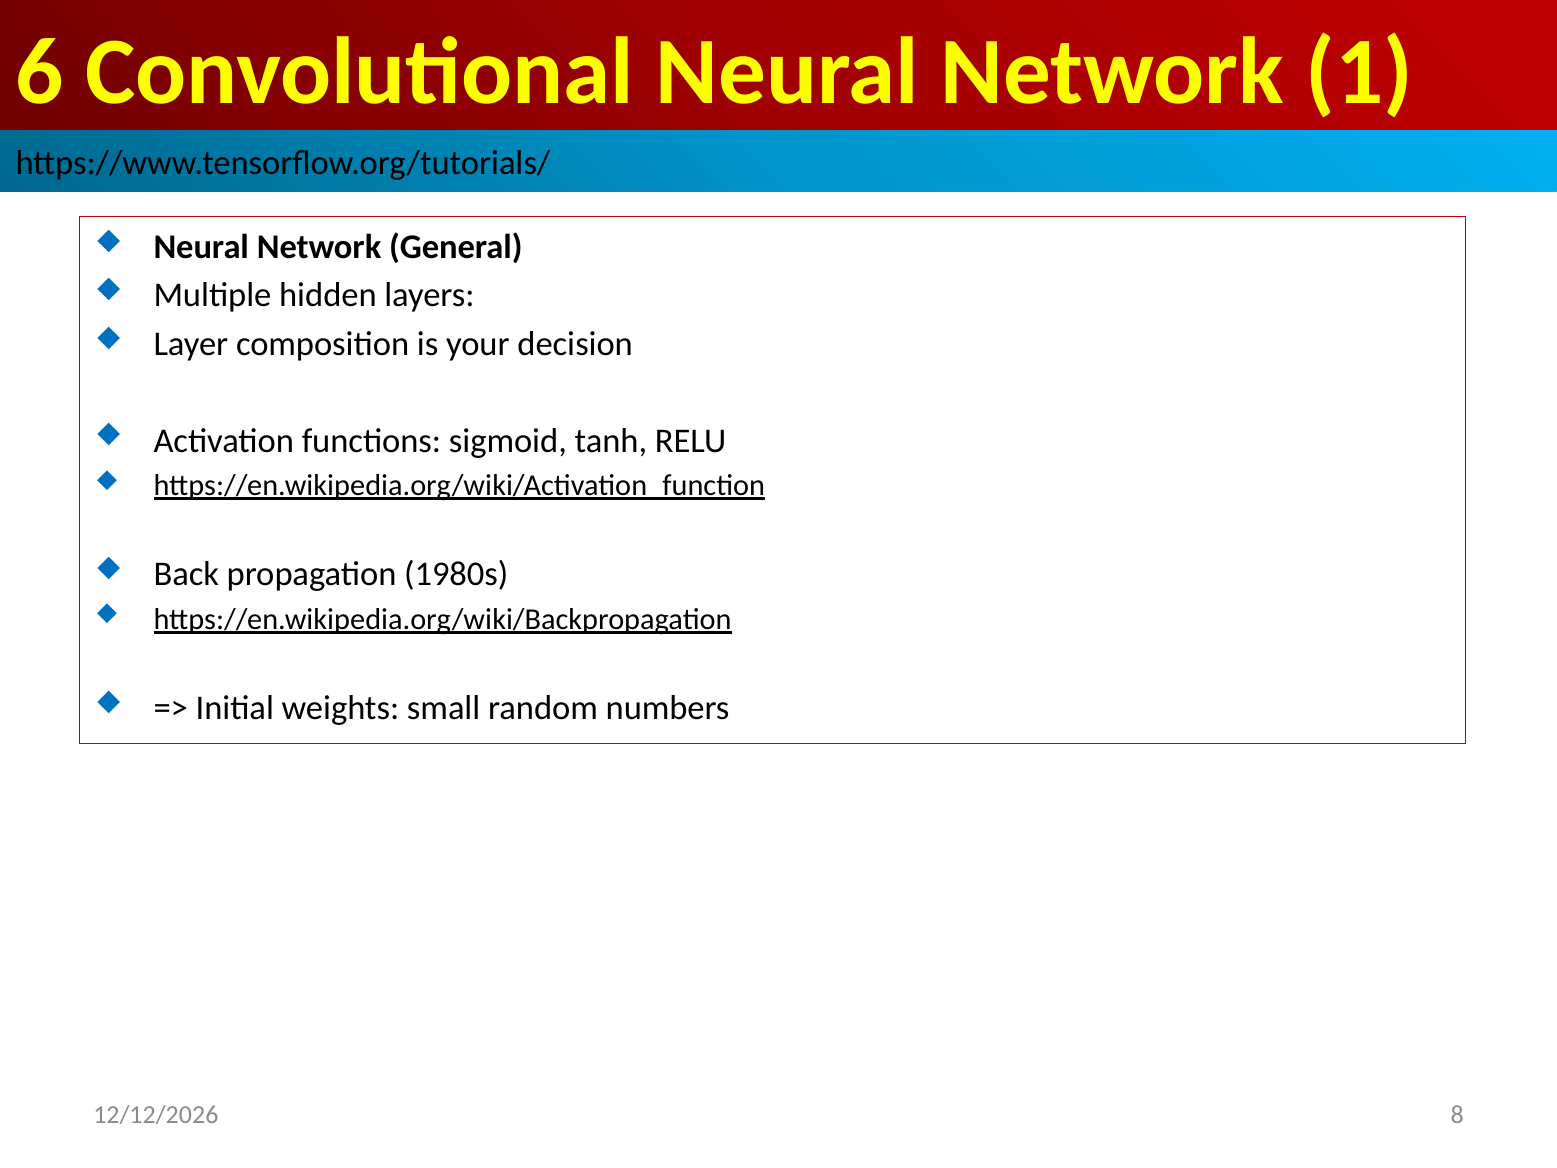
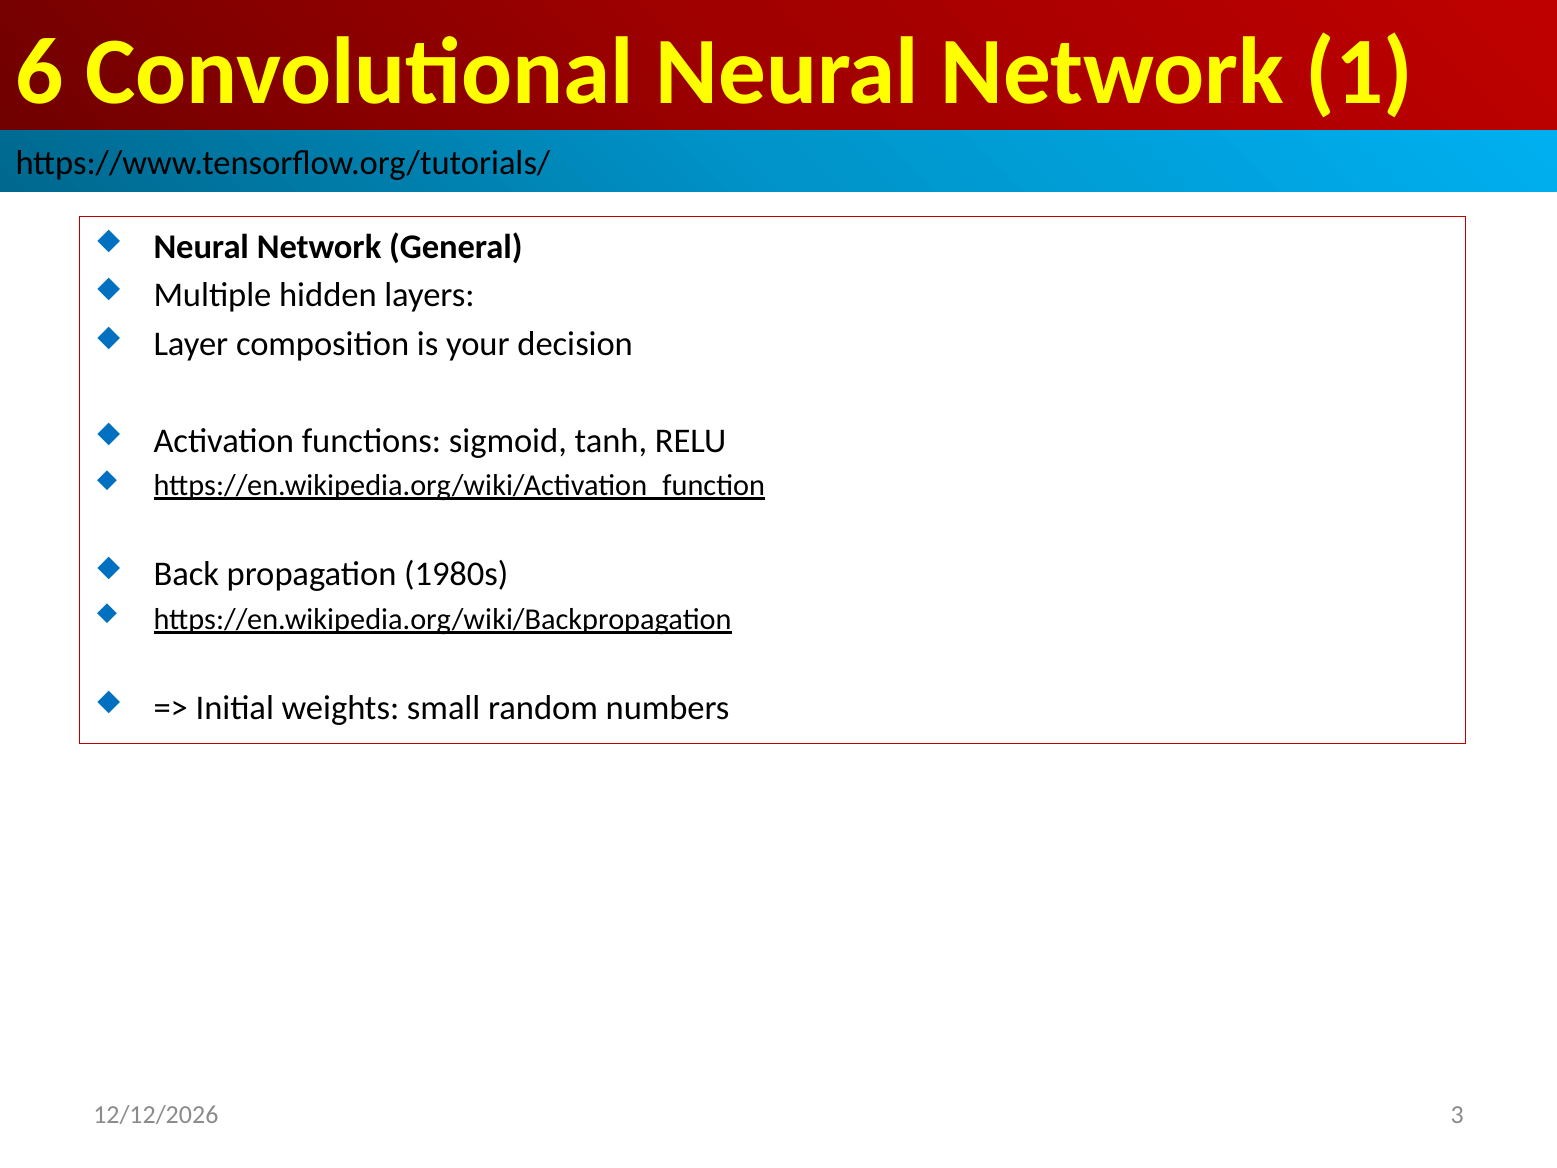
8: 8 -> 3 (1457, 1115)
